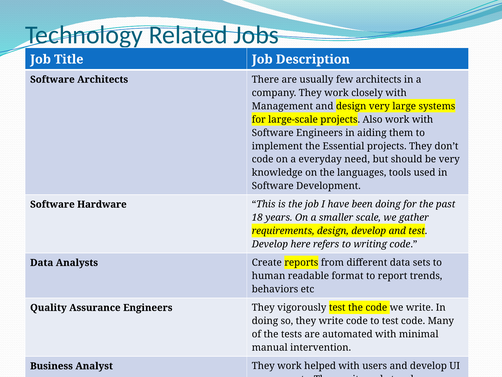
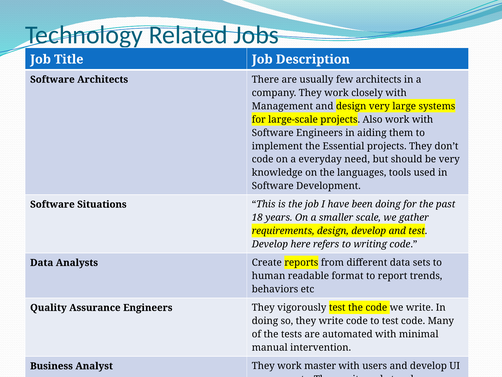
Hardware: Hardware -> Situations (102, 204)
helped: helped -> master (320, 366)
